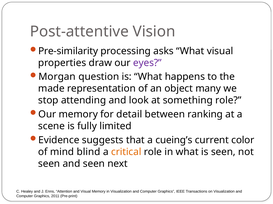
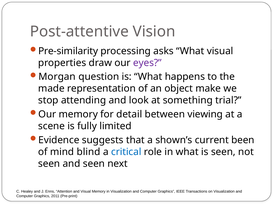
many: many -> make (208, 89)
something role: role -> trial (228, 101)
ranking: ranking -> viewing (205, 115)
cueing’s: cueing’s -> shown’s (174, 141)
color: color -> been (243, 141)
critical colour: orange -> blue (126, 152)
